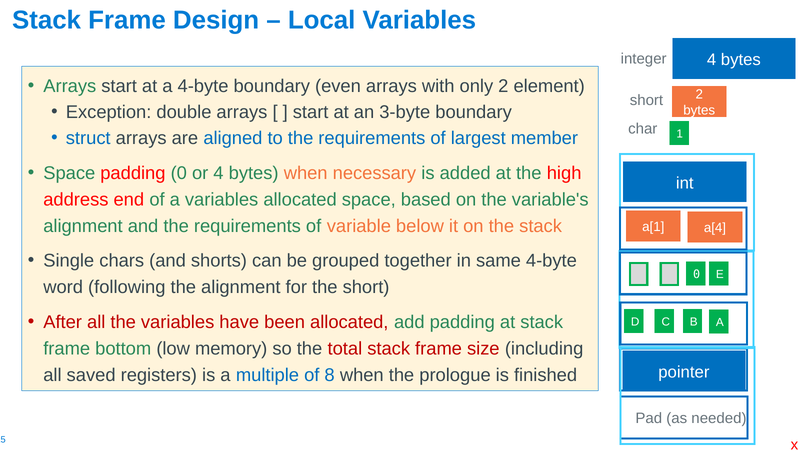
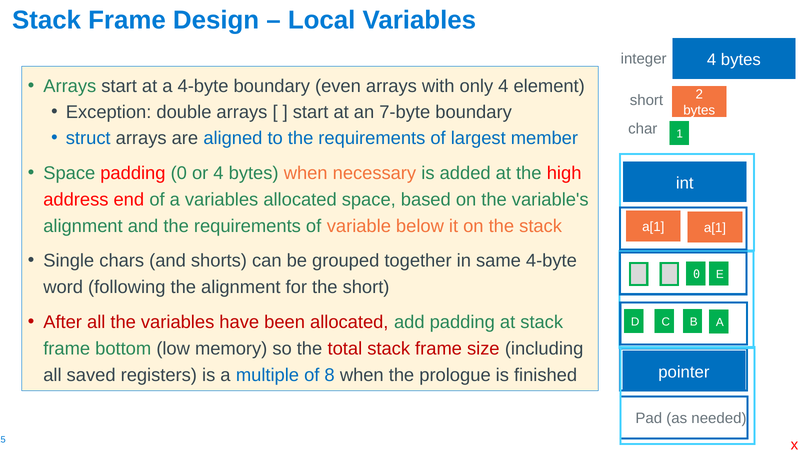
only 2: 2 -> 4 (503, 86)
3-byte: 3-byte -> 7-byte (405, 112)
a[4: a[4 -> a[1 (715, 228)
